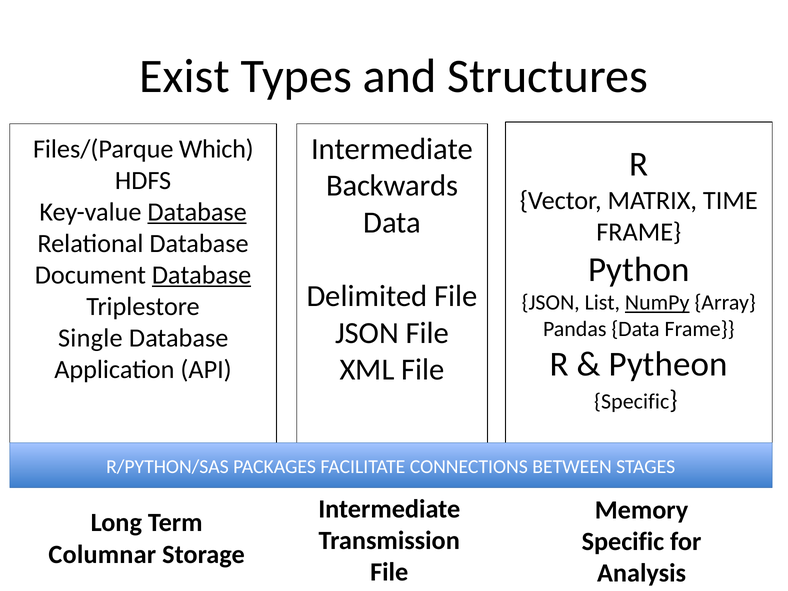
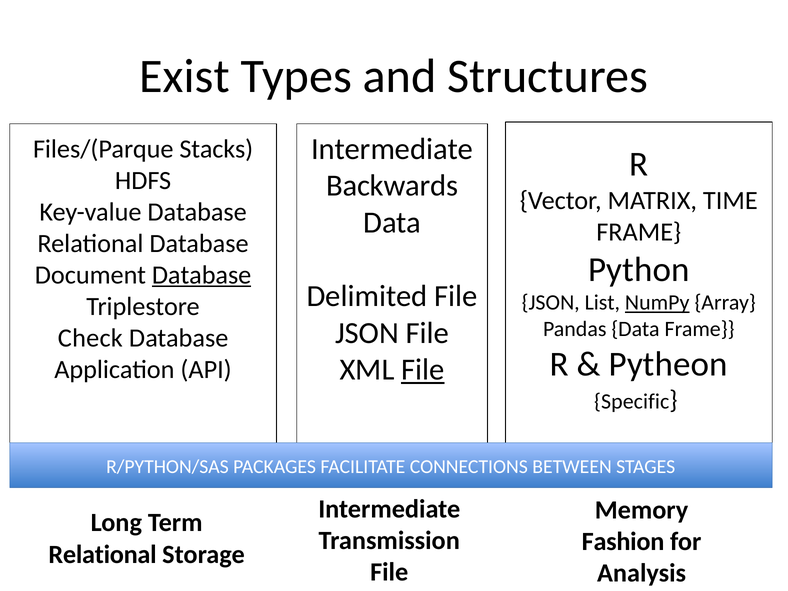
Which: Which -> Stacks (216, 149)
Database underline: present -> none (197, 212)
Single: Single -> Check (90, 338)
File underline: none -> present (423, 370)
Specific: Specific -> Fashion (623, 541)
Columnar: Columnar -> Relational (103, 554)
